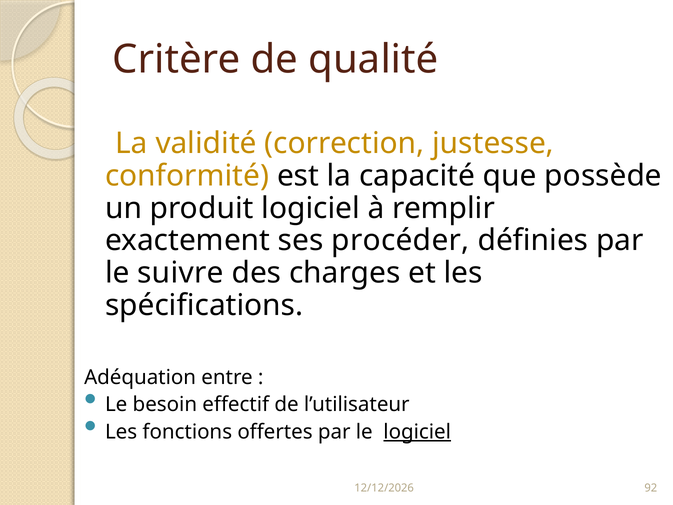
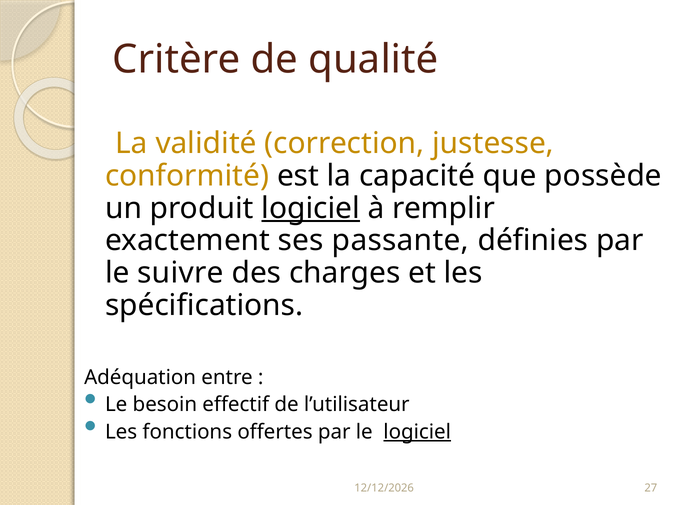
logiciel underline: none -> present (311, 208)
procéder: procéder -> passante (400, 240)
92: 92 -> 27 (651, 488)
